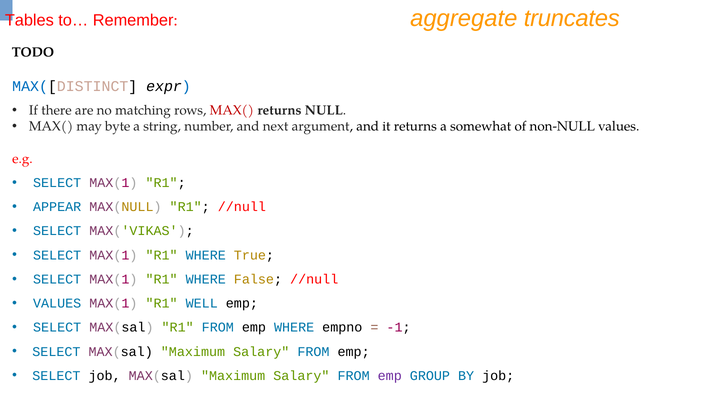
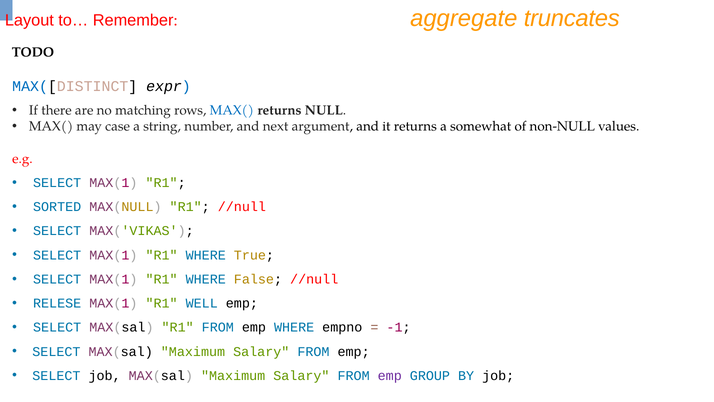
Tables: Tables -> Layout (29, 20)
MAX( colour: red -> blue (232, 110)
byte: byte -> case (118, 126)
APPEAR: APPEAR -> SORTED (57, 207)
VALUES: VALUES -> RELESE (57, 303)
